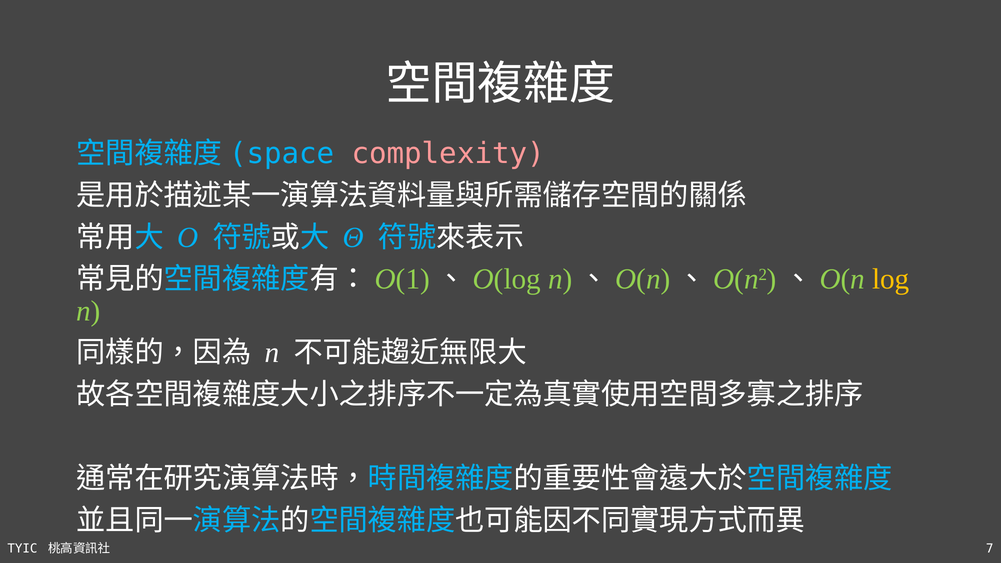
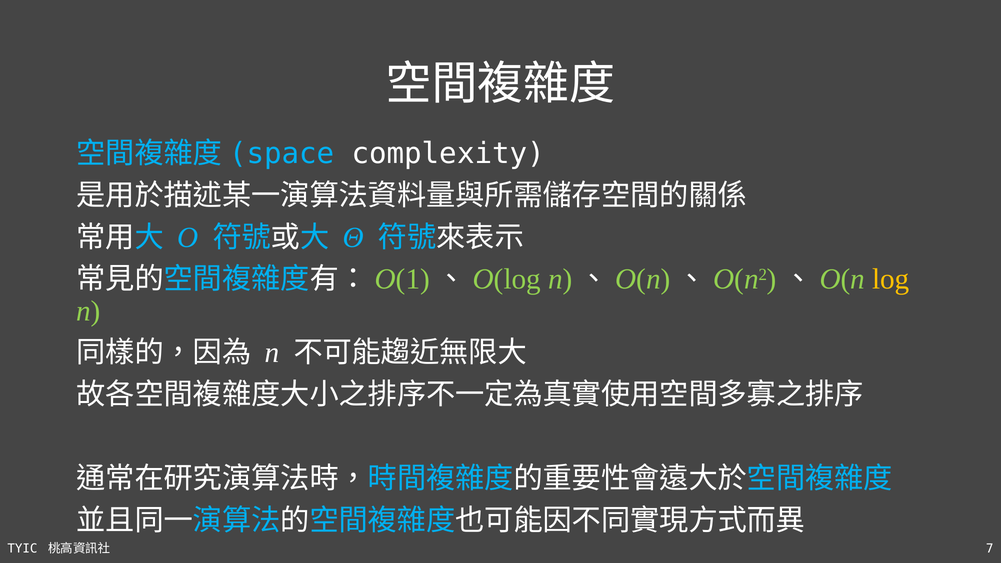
complexity colour: pink -> white (448, 153)
